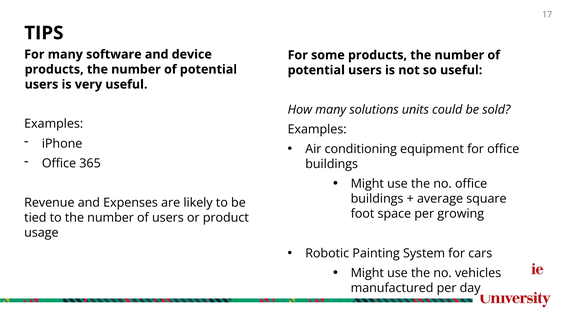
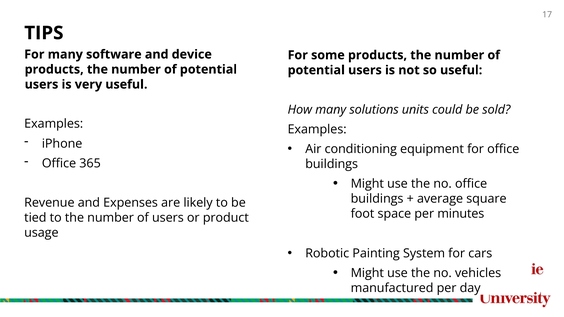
growing: growing -> minutes (461, 214)
